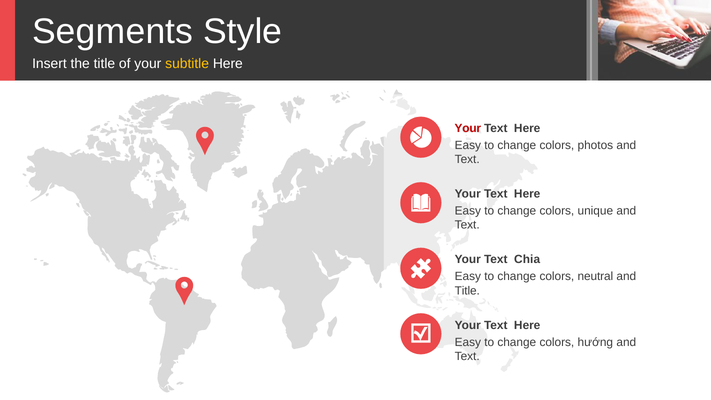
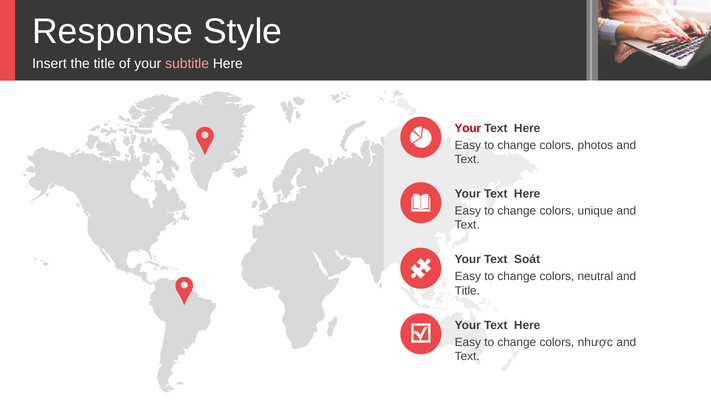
Segments: Segments -> Response (113, 31)
subtitle colour: yellow -> pink (187, 64)
Chia: Chia -> Soát (527, 260)
hướng: hướng -> nhược (595, 342)
